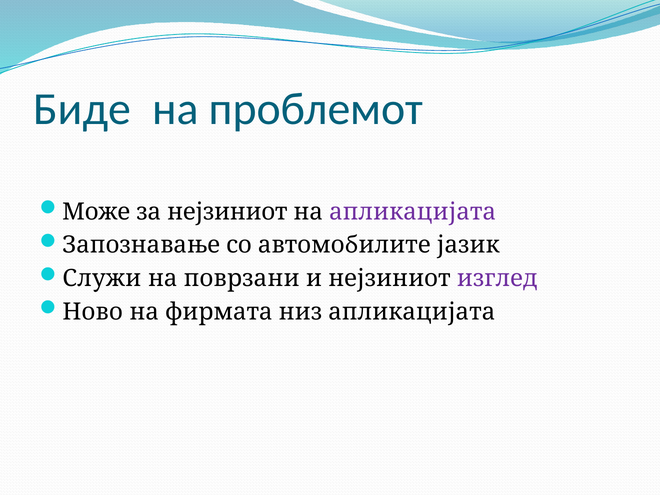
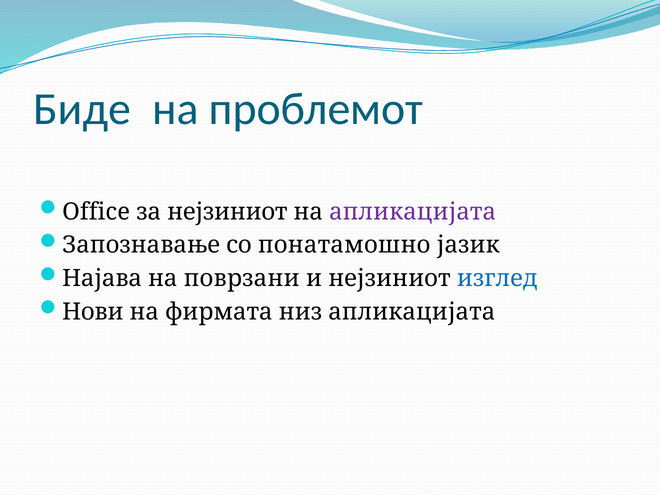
Може: Може -> Office (96, 212)
автомобилите: автомобилите -> понатамошно (344, 245)
Служи: Служи -> Најава (102, 278)
изглед colour: purple -> blue (497, 278)
Ново: Ново -> Нови (93, 312)
